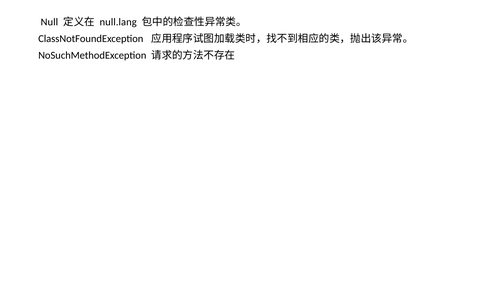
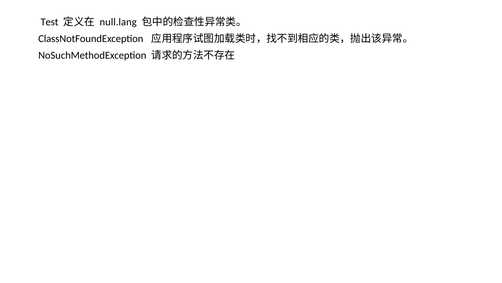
Null: Null -> Test (49, 22)
